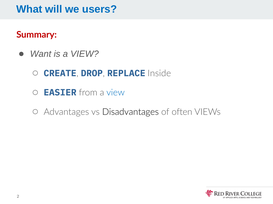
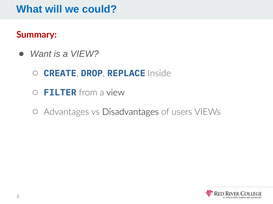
users: users -> could (100, 9)
EASIER: EASIER -> FILTER (60, 93)
view colour: blue -> black (116, 93)
often: often -> users (182, 112)
